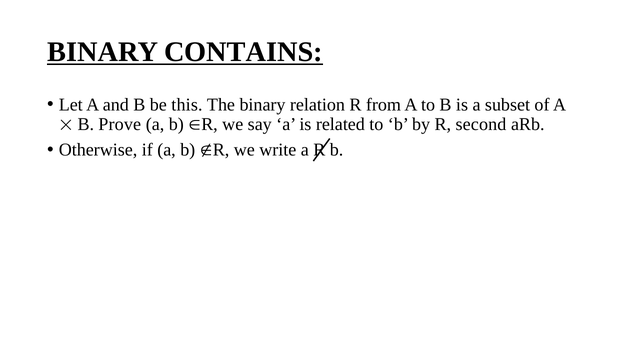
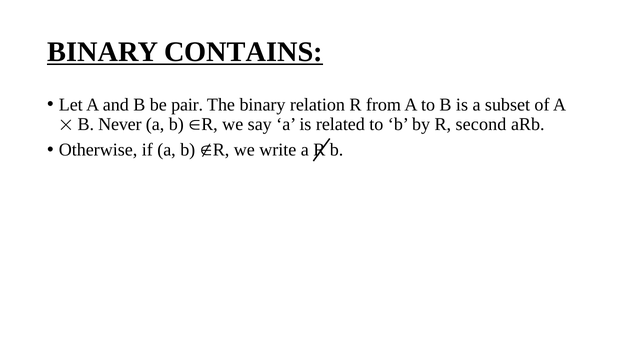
this: this -> pair (187, 105)
Prove: Prove -> Never (120, 124)
